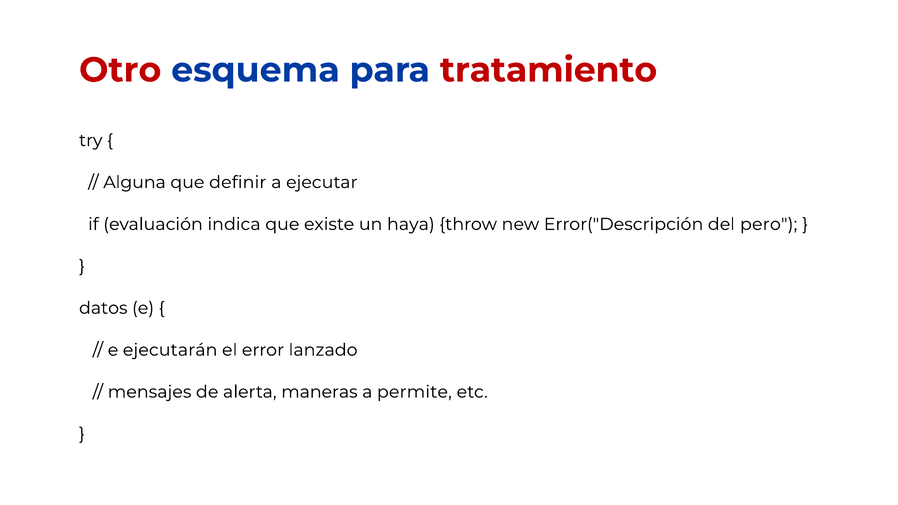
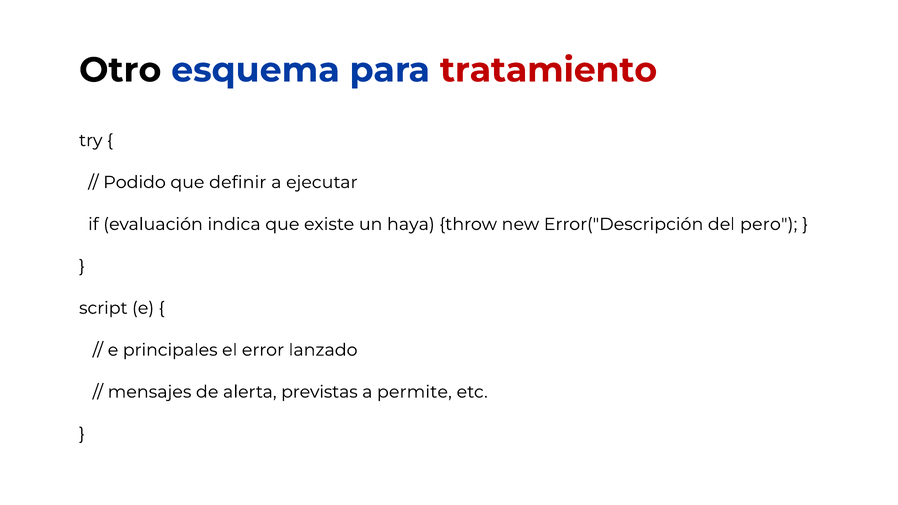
Otro colour: red -> black (120, 70)
Alguna: Alguna -> Podido (135, 182)
datos: datos -> script (103, 308)
ejecutarán: ejecutarán -> principales (170, 350)
maneras: maneras -> previstas (319, 392)
